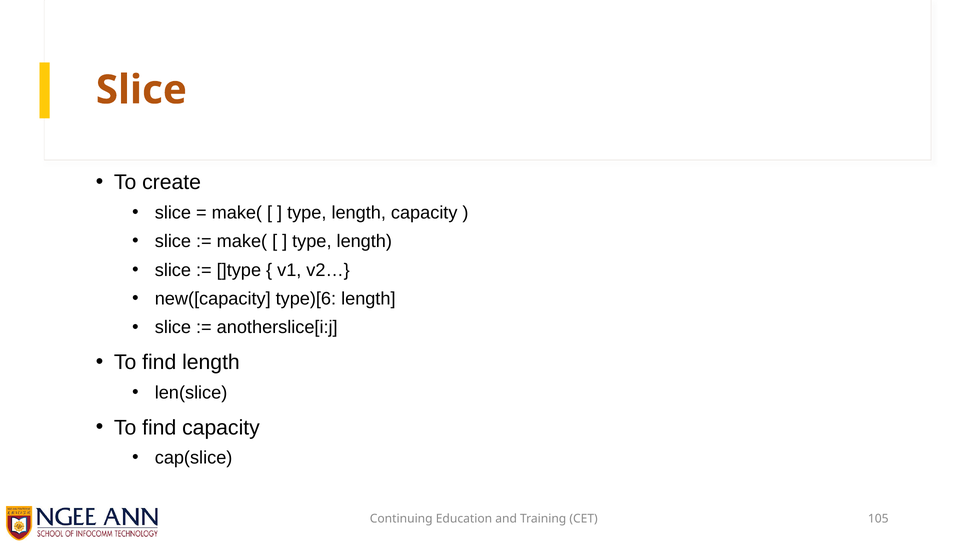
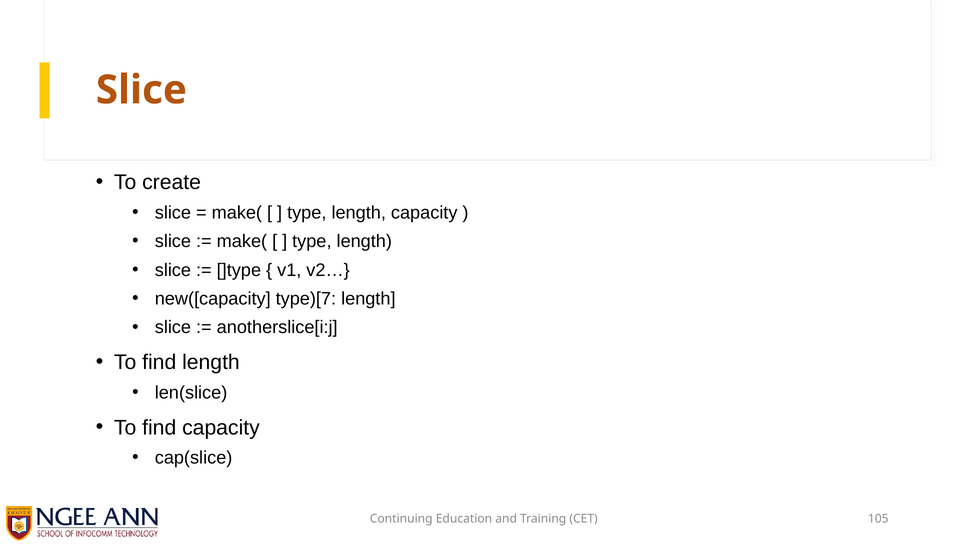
type)[6: type)[6 -> type)[7 (306, 299)
